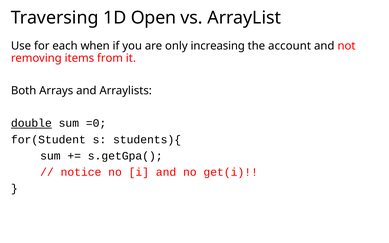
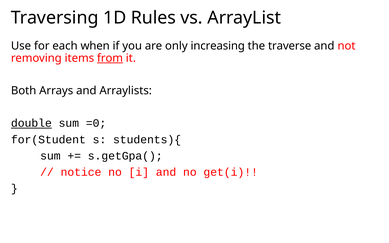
Open: Open -> Rules (153, 18)
account: account -> traverse (290, 46)
from underline: none -> present (110, 58)
